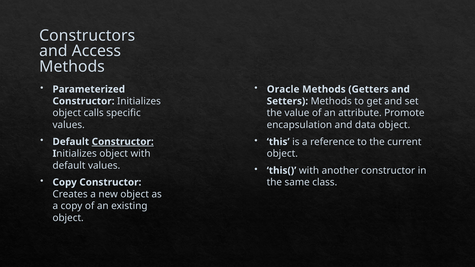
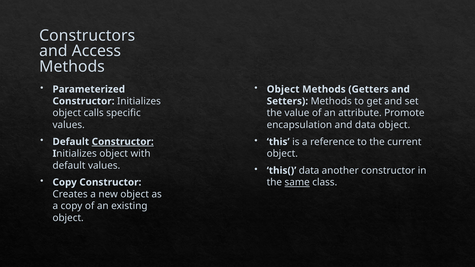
Oracle: Oracle -> Object (283, 89)
this( with: with -> data (309, 171)
same underline: none -> present (297, 182)
